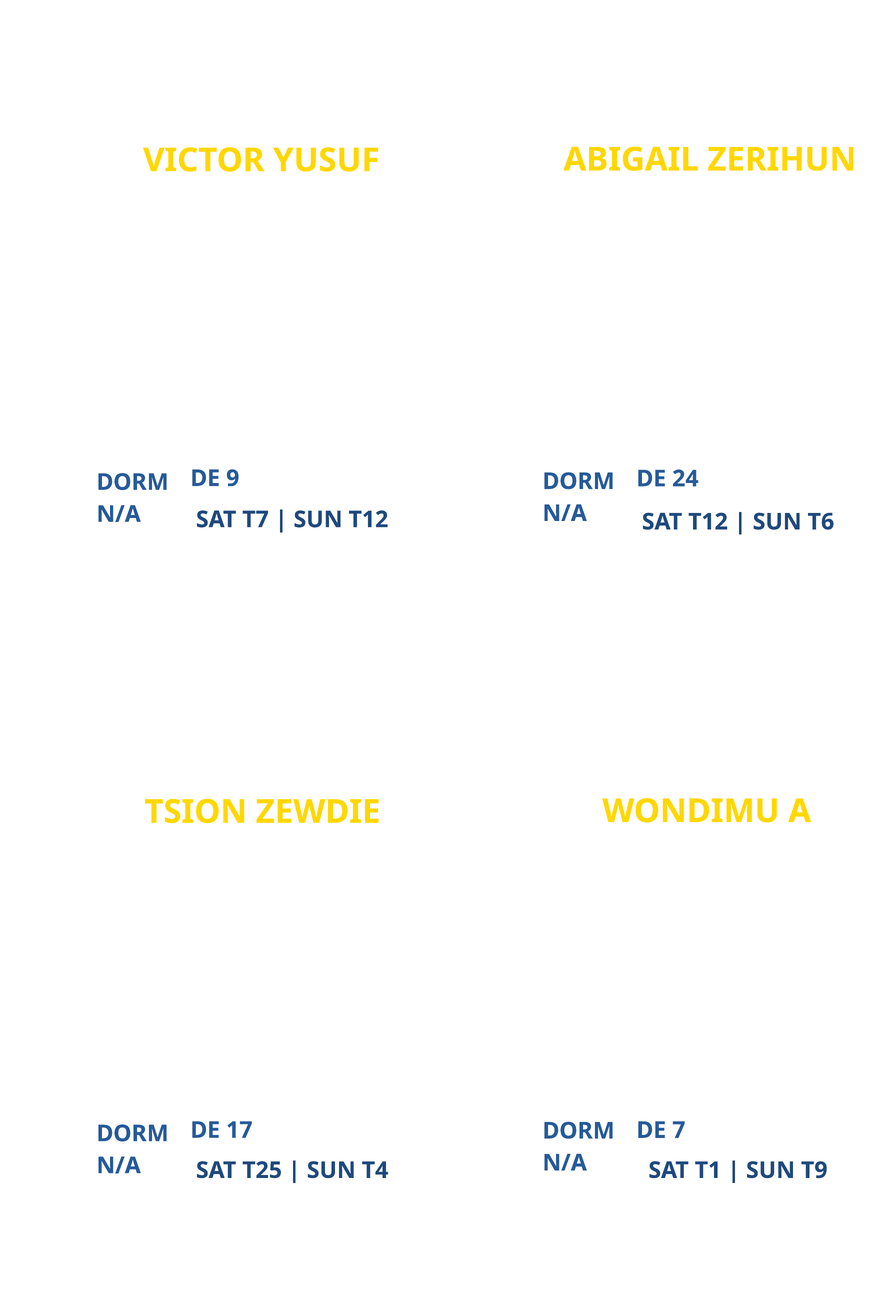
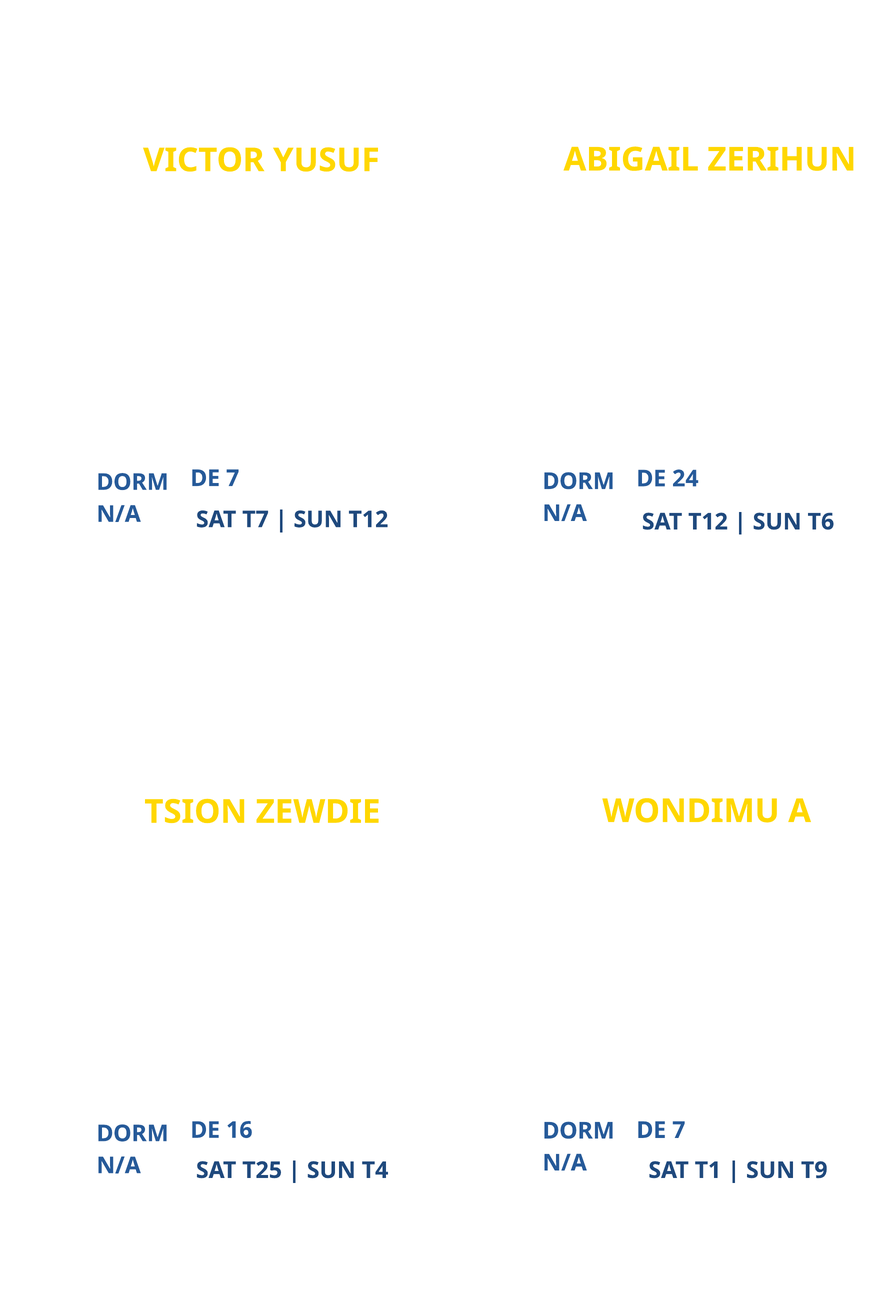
9: 9 -> 7 (233, 478)
17: 17 -> 16 (239, 1130)
